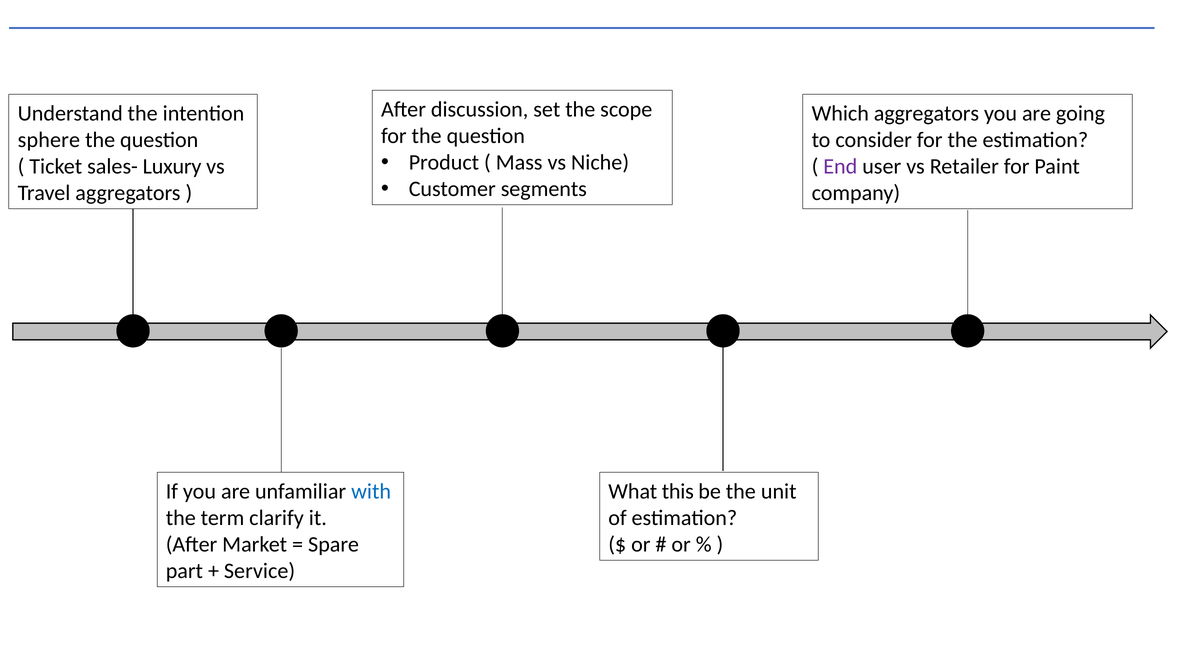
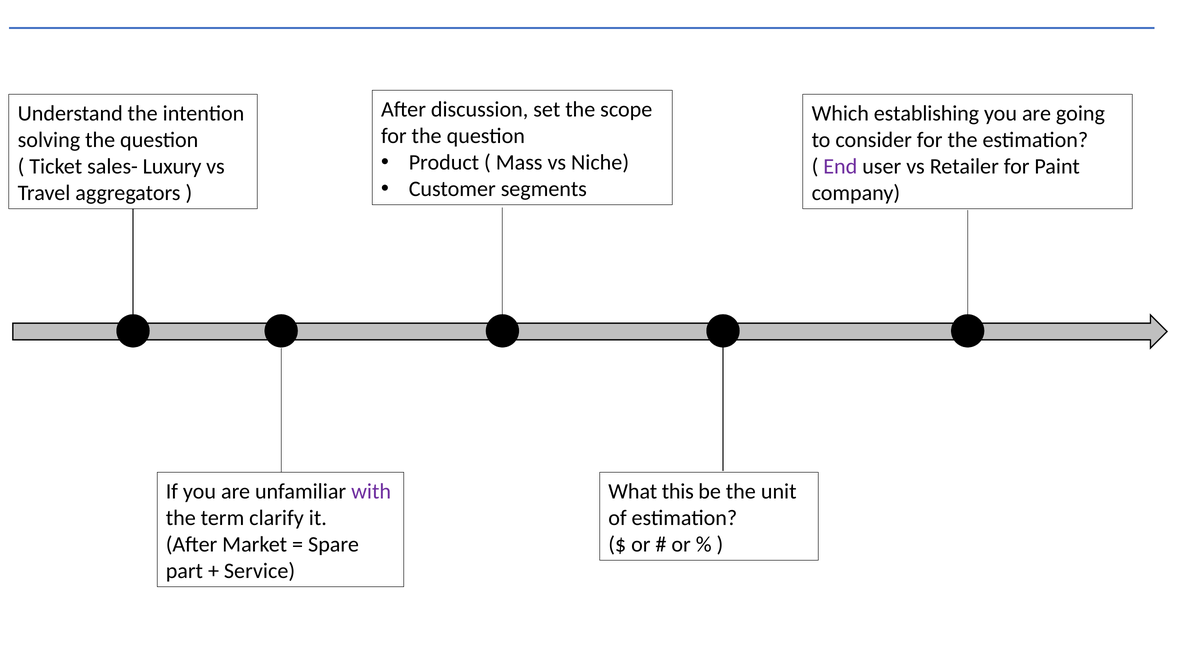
Which aggregators: aggregators -> establishing (926, 113)
sphere: sphere -> solving (49, 140)
with colour: blue -> purple (371, 492)
